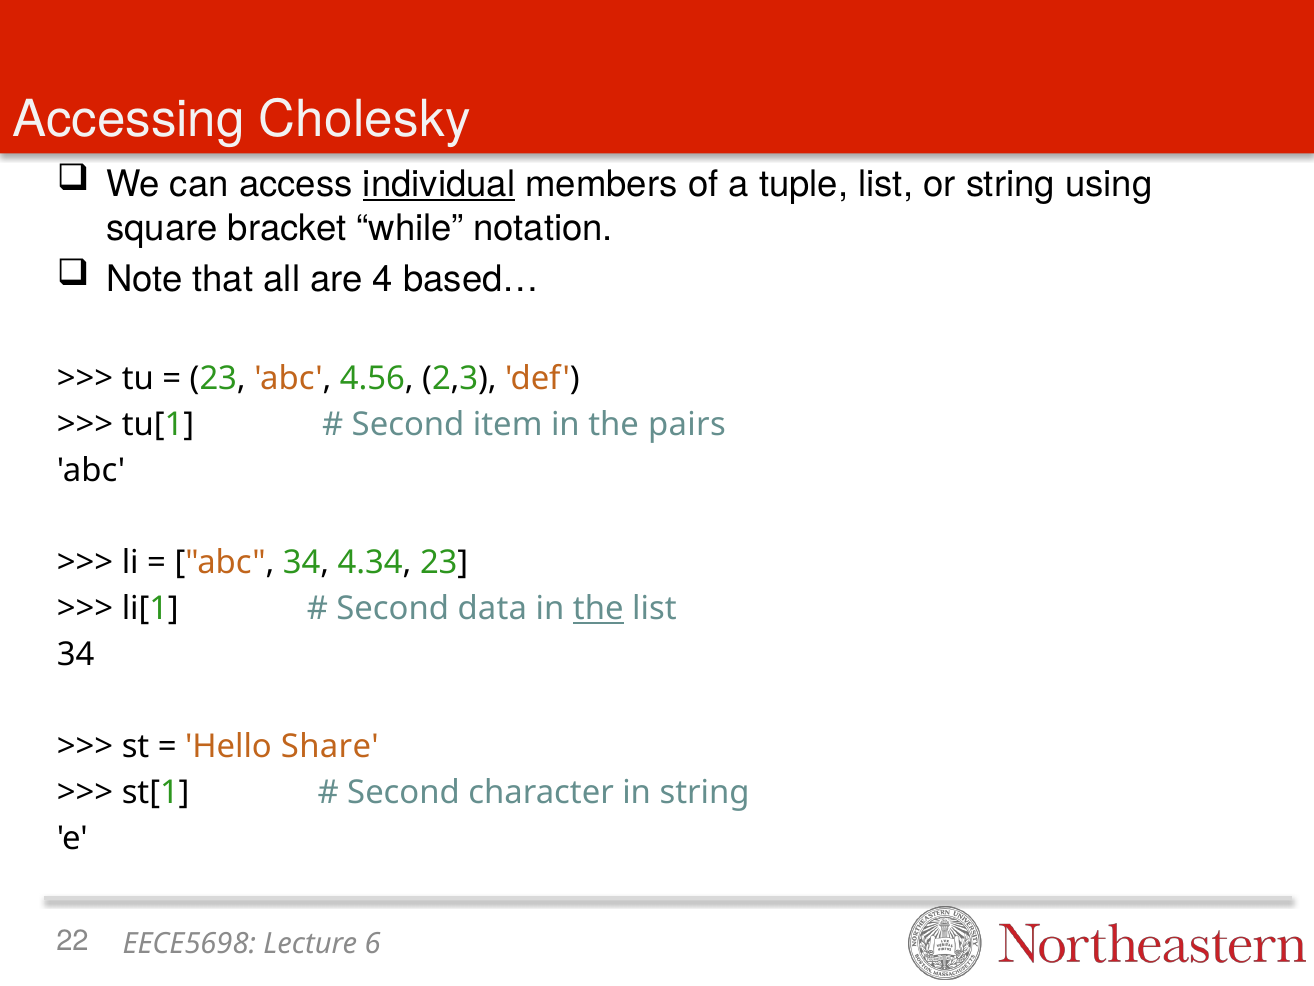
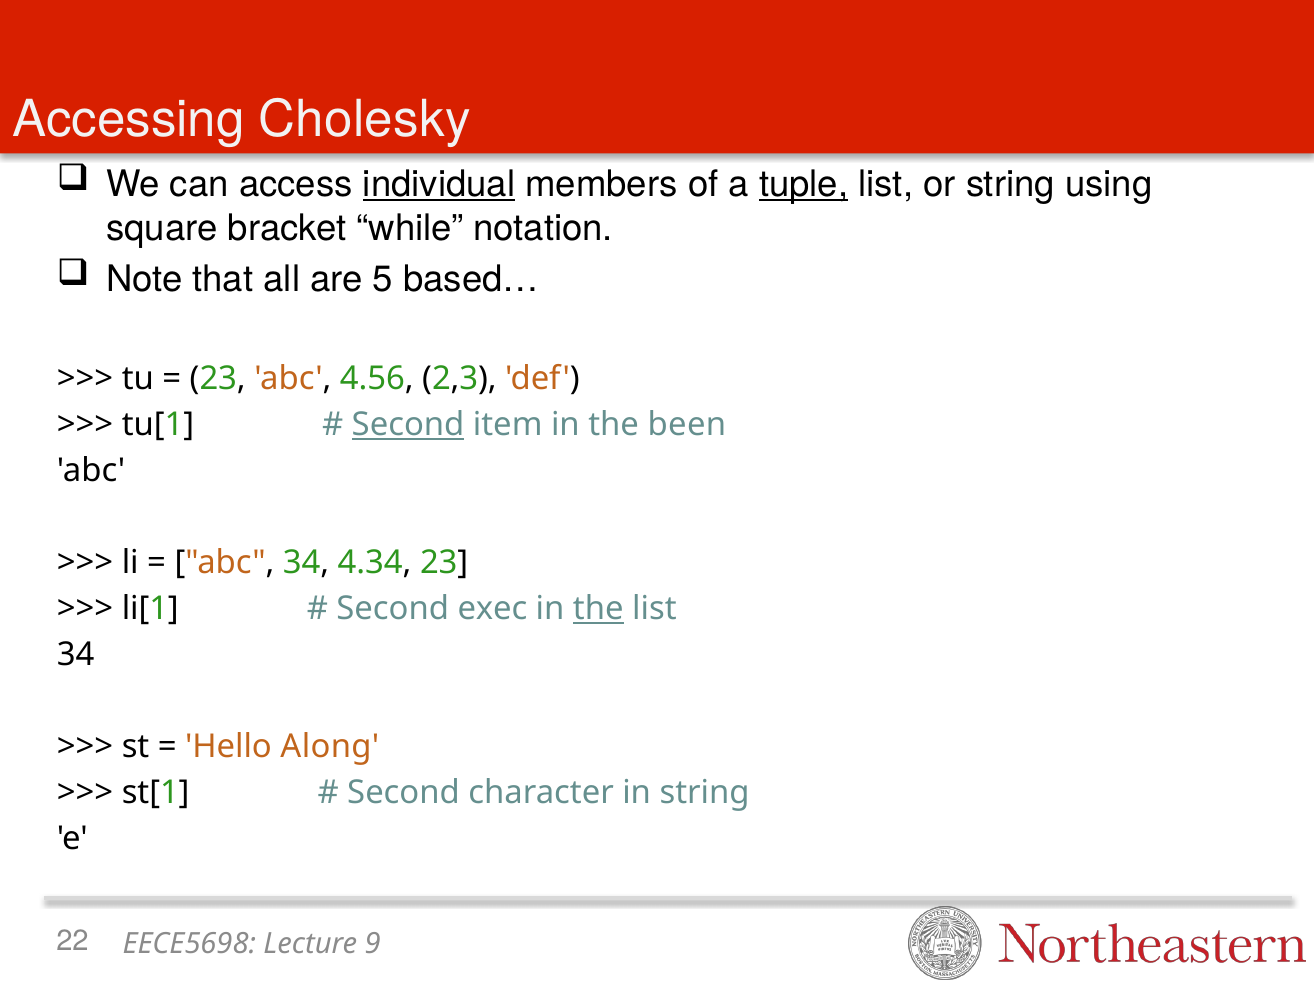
tuple underline: none -> present (804, 184)
4: 4 -> 5 (383, 279)
Second underline: none -> present (408, 424)
pairs: pairs -> been (687, 424)
data: data -> exec (492, 608)
Share: Share -> Along (330, 746)
6: 6 -> 9 (373, 944)
